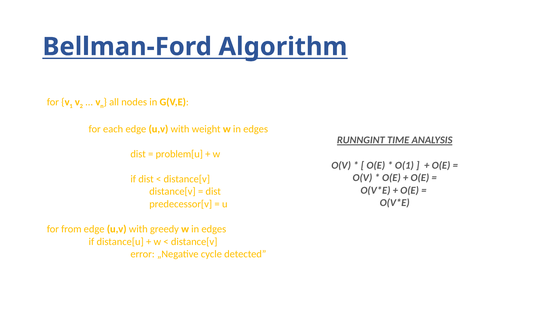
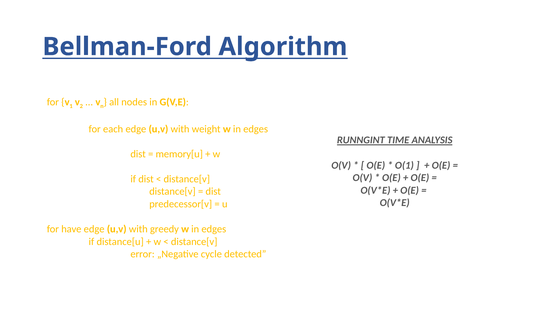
problem[u: problem[u -> memory[u (179, 154)
from: from -> have (71, 229)
